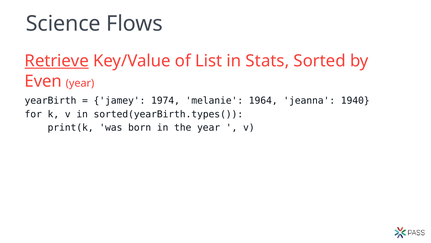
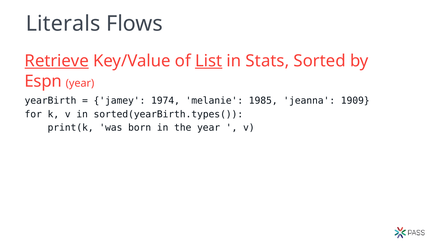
Science: Science -> Literals (63, 24)
List underline: none -> present (209, 61)
Even: Even -> Espn (43, 81)
1964: 1964 -> 1985 (263, 101)
1940: 1940 -> 1909 (355, 101)
